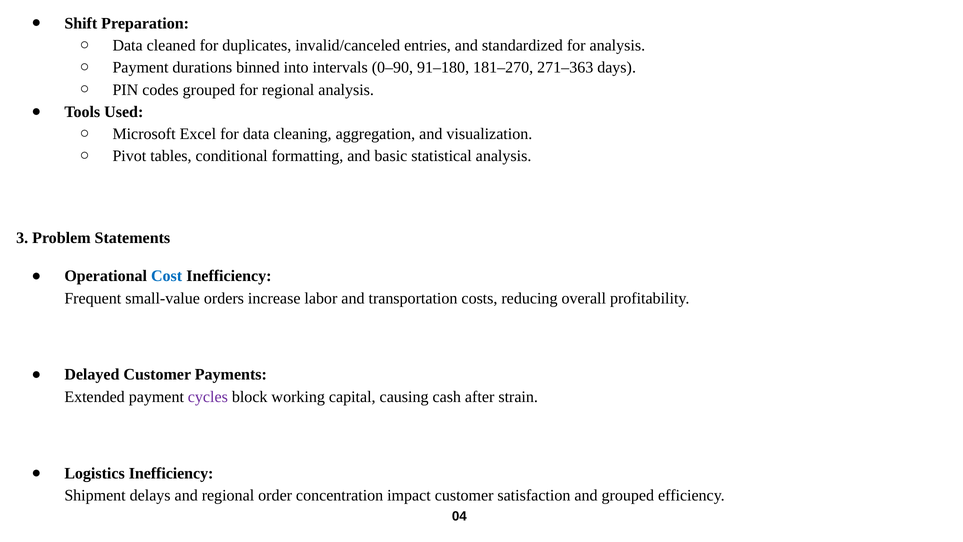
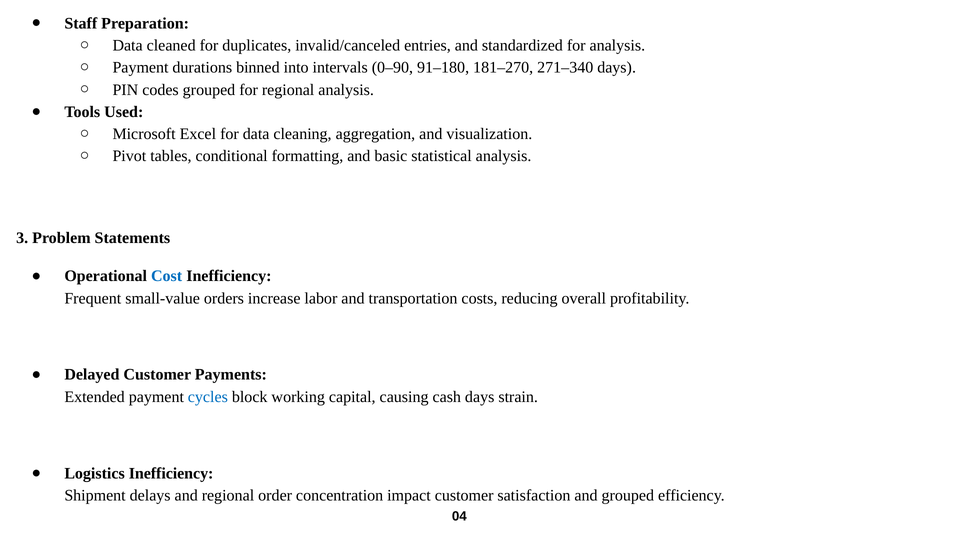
Shift: Shift -> Staff (81, 23)
271–363: 271–363 -> 271–340 (565, 68)
cycles colour: purple -> blue (208, 397)
cash after: after -> days (480, 397)
